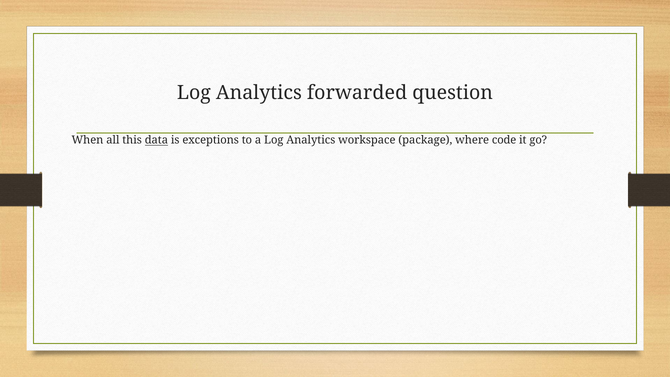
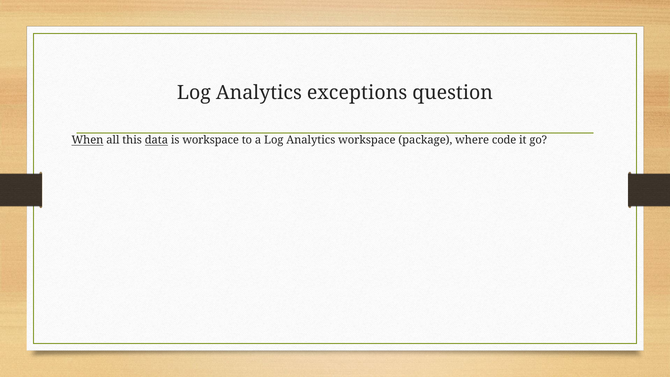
forwarded: forwarded -> exceptions (357, 93)
When underline: none -> present (88, 140)
is exceptions: exceptions -> workspace (211, 140)
